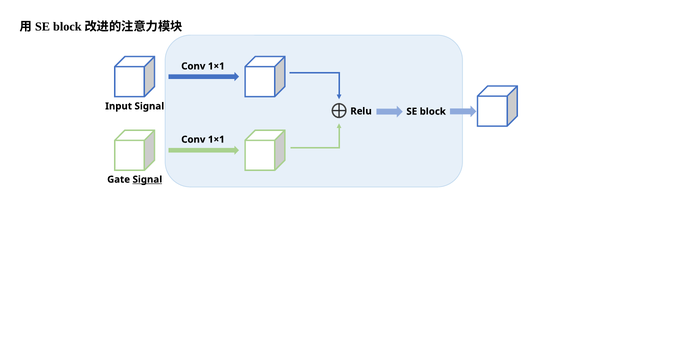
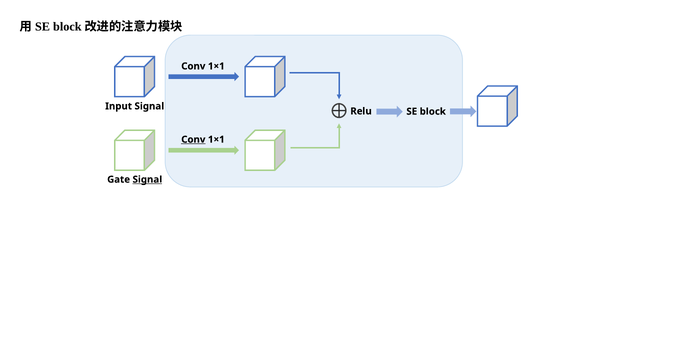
Conv underline: none -> present (193, 139)
